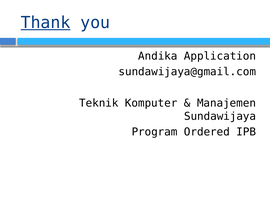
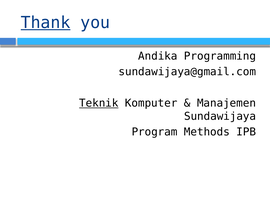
Application: Application -> Programming (220, 56)
Teknik underline: none -> present (99, 103)
Ordered: Ordered -> Methods (207, 132)
